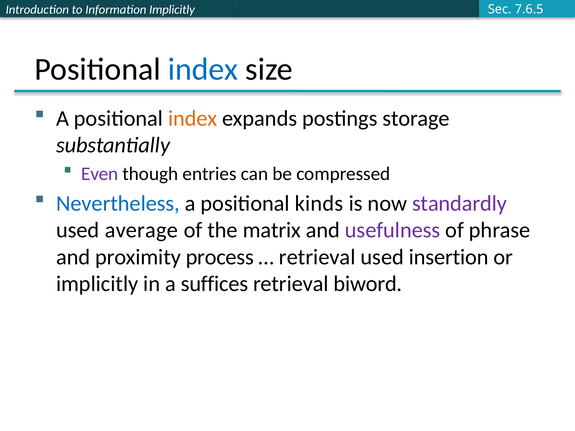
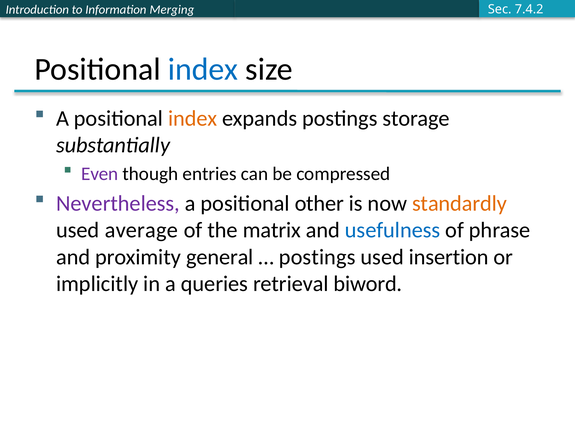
Implicitly: Implicitly -> Merging (172, 10)
7.6.5: 7.6.5 -> 7.4.2 (529, 9)
Nevertheless colour: blue -> purple (118, 203)
kinds: kinds -> other (319, 203)
standardly colour: purple -> orange (460, 203)
usefulness colour: purple -> blue (393, 230)
process: process -> general (220, 257)
retrieval: retrieval -> postings (317, 257)
suffices: suffices -> queries (214, 284)
